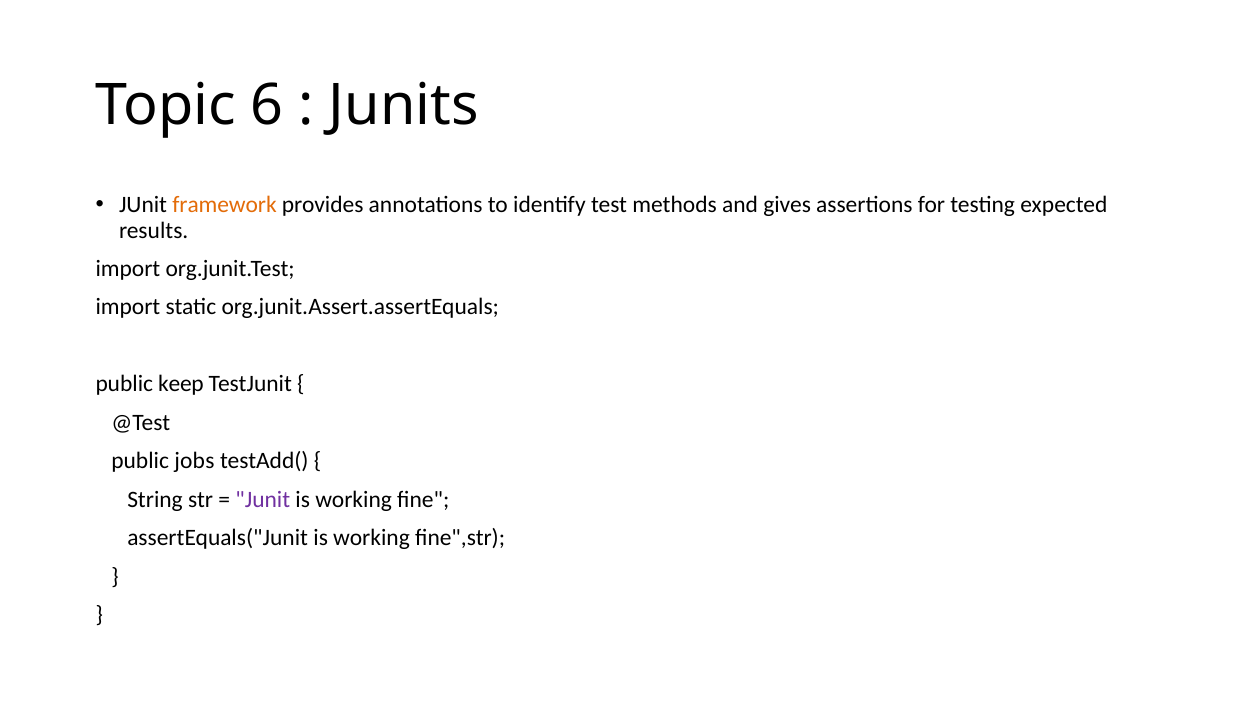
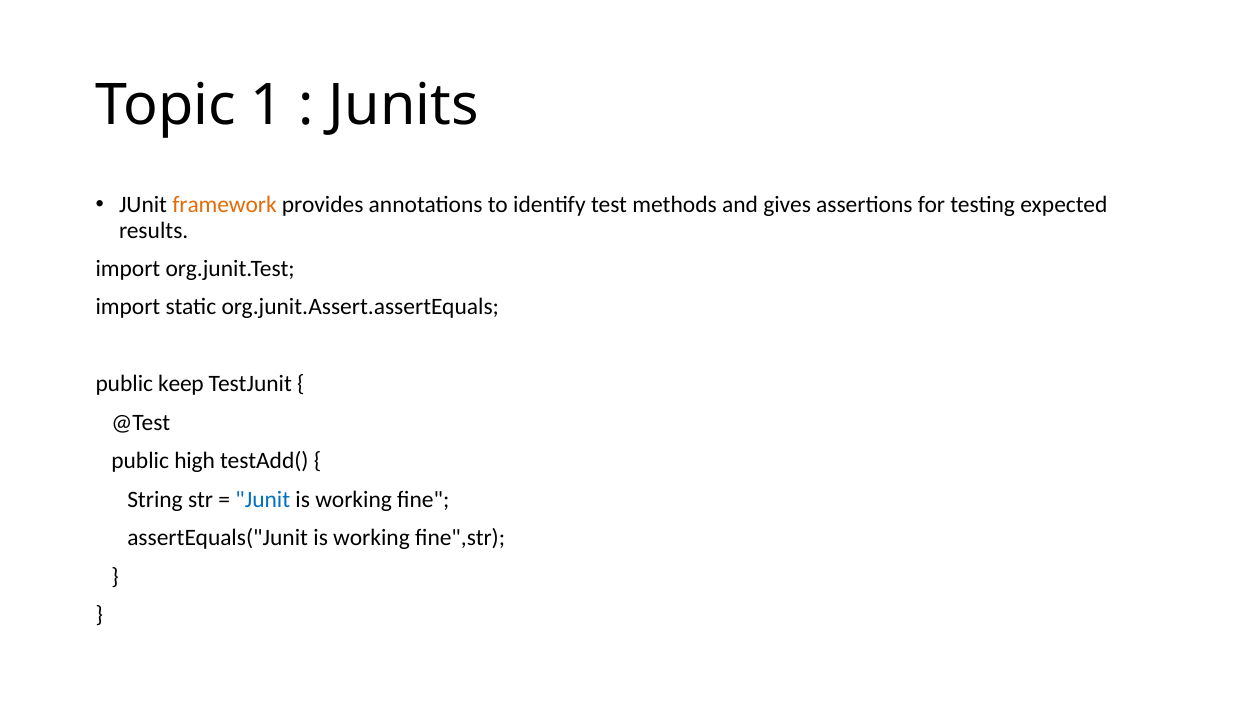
6: 6 -> 1 (267, 105)
jobs: jobs -> high (195, 461)
Junit colour: purple -> blue (263, 499)
